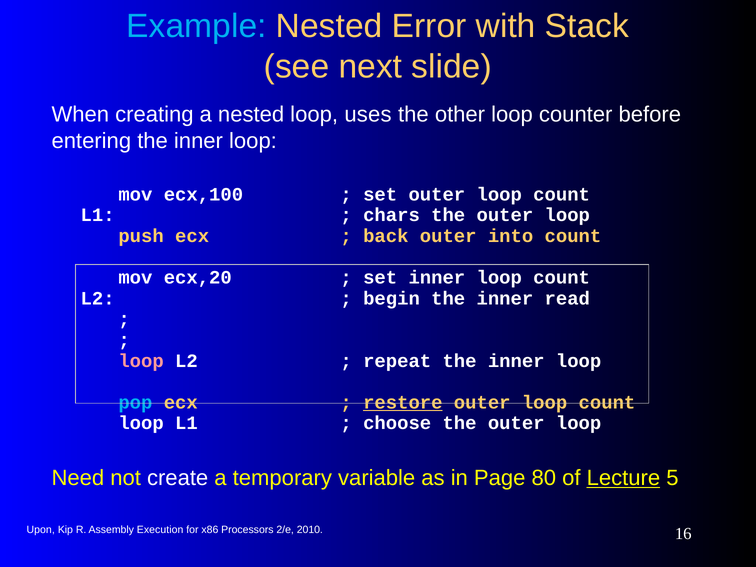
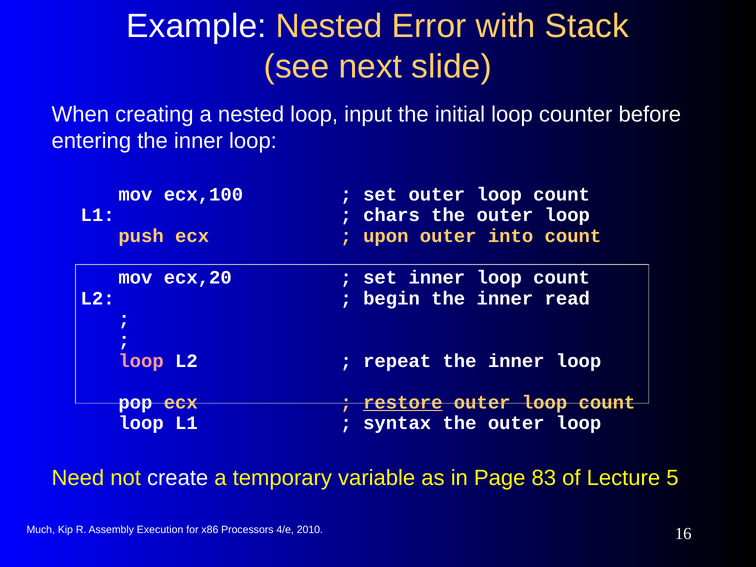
Example colour: light blue -> white (197, 26)
uses: uses -> input (368, 114)
other: other -> initial (460, 114)
back: back -> upon (386, 236)
pop colour: light blue -> white (135, 402)
choose: choose -> syntax (397, 423)
80: 80 -> 83 (544, 478)
Lecture underline: present -> none (623, 478)
Upon: Upon -> Much (41, 530)
2/e: 2/e -> 4/e (285, 530)
